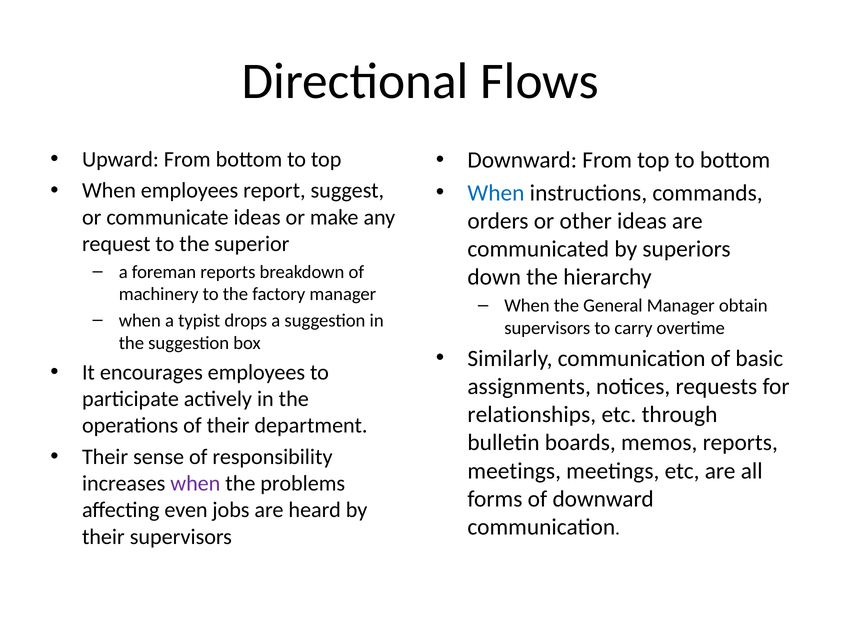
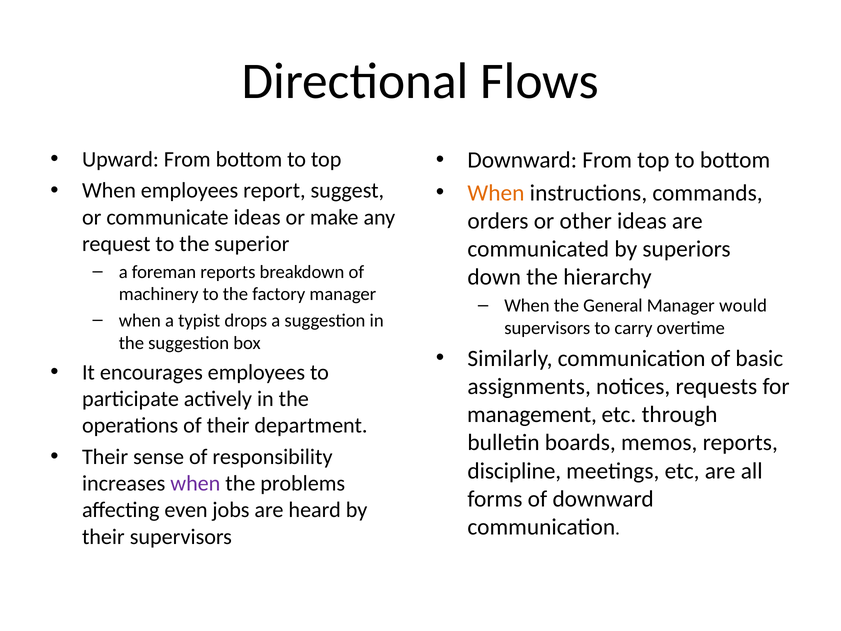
When colour: blue -> orange (496, 193)
obtain: obtain -> would (743, 306)
relationships: relationships -> management (532, 414)
meetings: meetings -> discipline (514, 471)
